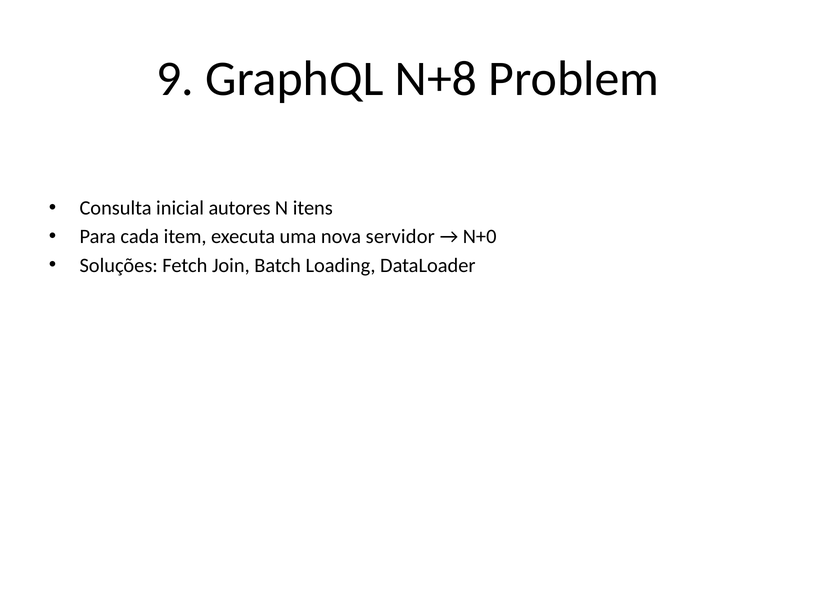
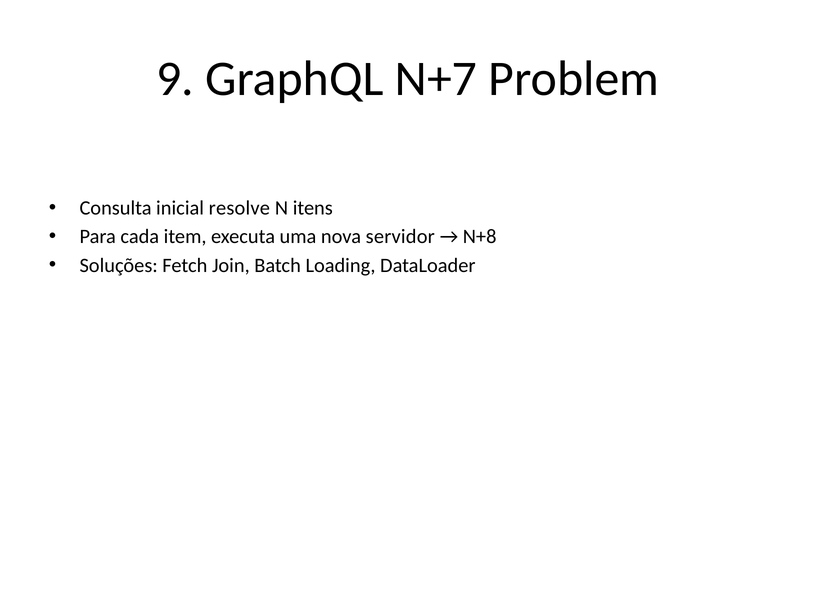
N+8: N+8 -> N+7 (436, 79)
autores: autores -> resolve (239, 208)
N+0: N+0 -> N+8 (480, 237)
